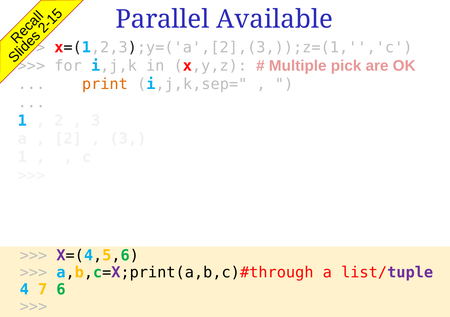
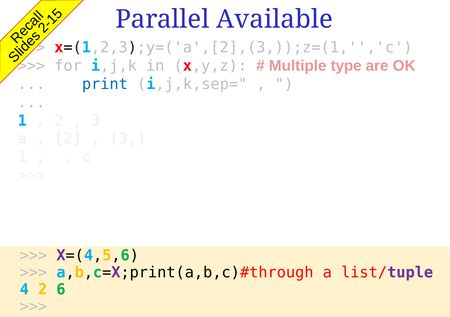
pick: pick -> type (346, 66)
print colour: orange -> blue (105, 84)
4 7: 7 -> 2 (43, 289)
